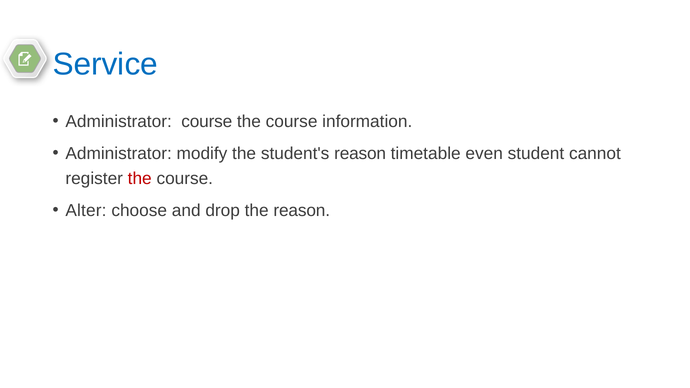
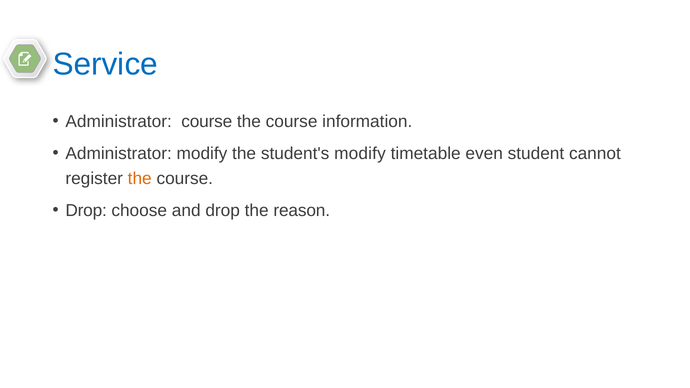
student's reason: reason -> modify (360, 154)
the colour: red -> orange (140, 179)
Alter: Alter -> Drop (86, 211)
